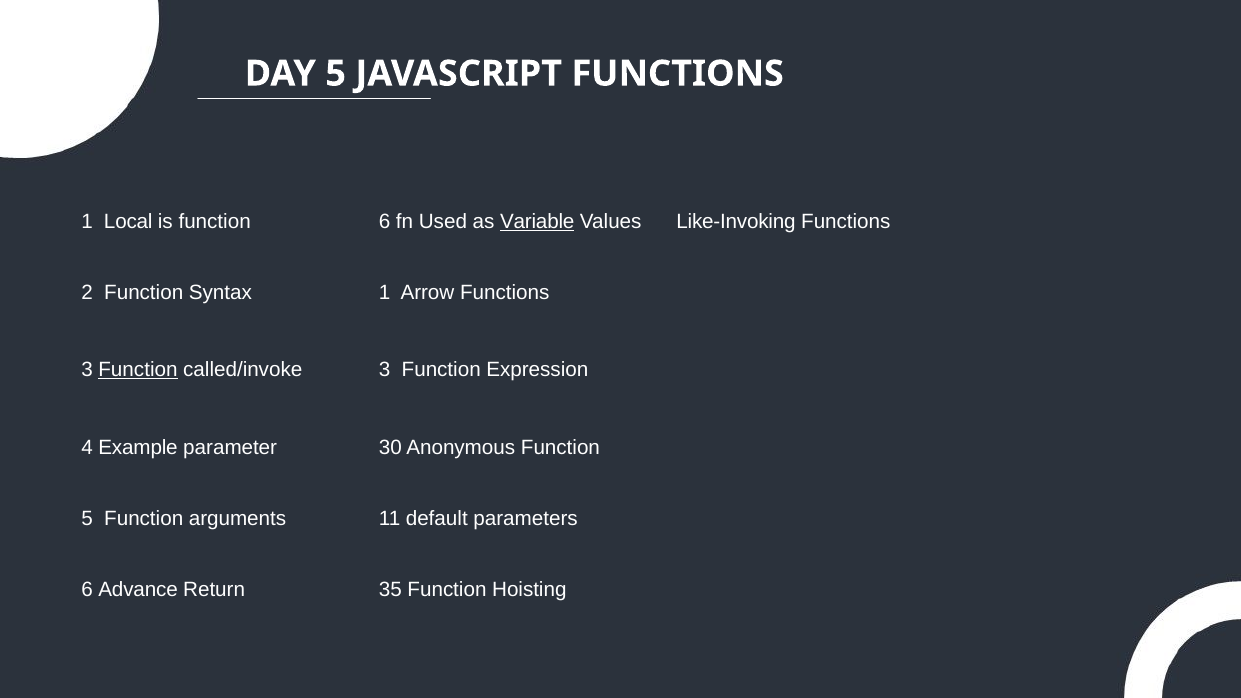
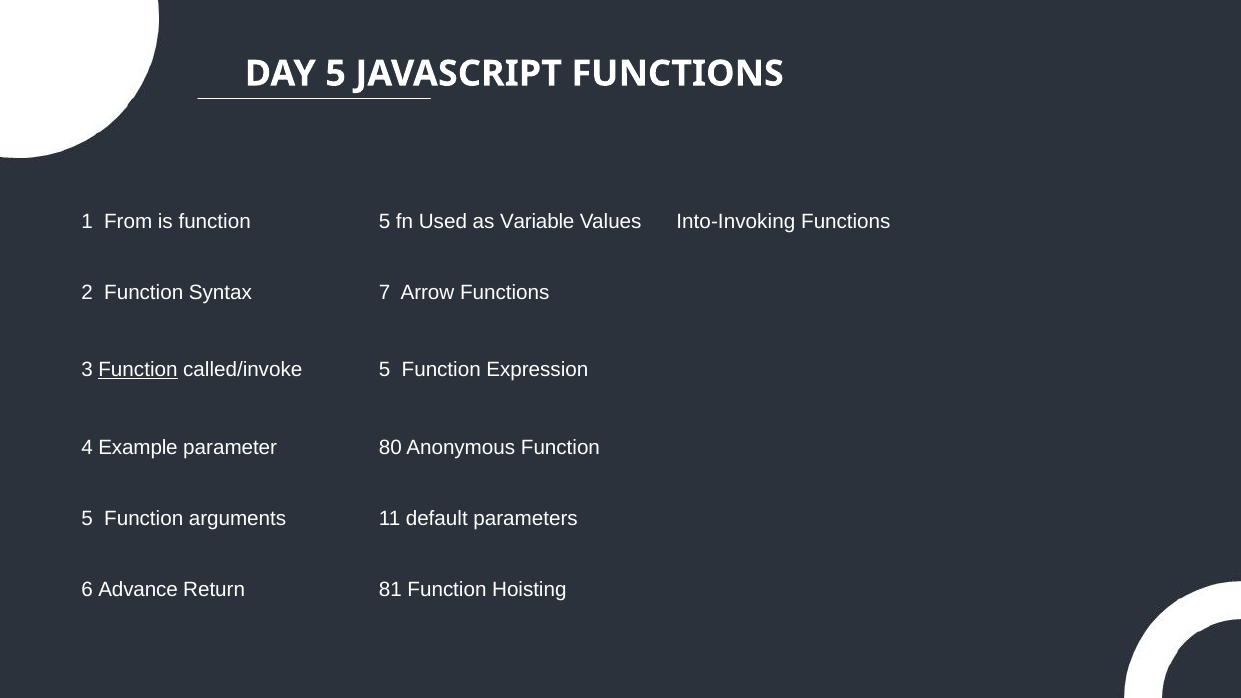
Local: Local -> From (128, 222)
is function 6: 6 -> 5 (385, 222)
Variable underline: present -> none (537, 222)
Like-Invoking: Like-Invoking -> Into-Invoking (736, 222)
Syntax 1: 1 -> 7 (385, 293)
called/invoke 3: 3 -> 5 (385, 370)
30: 30 -> 80 (390, 448)
35: 35 -> 81 (390, 590)
